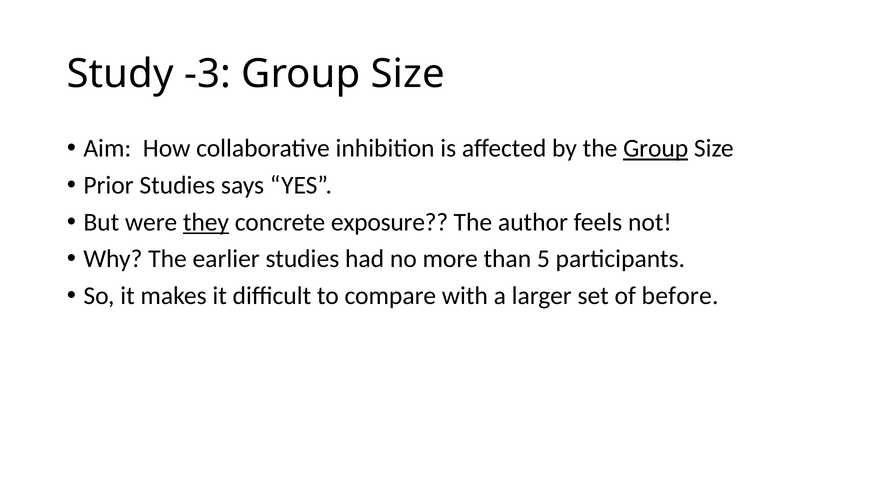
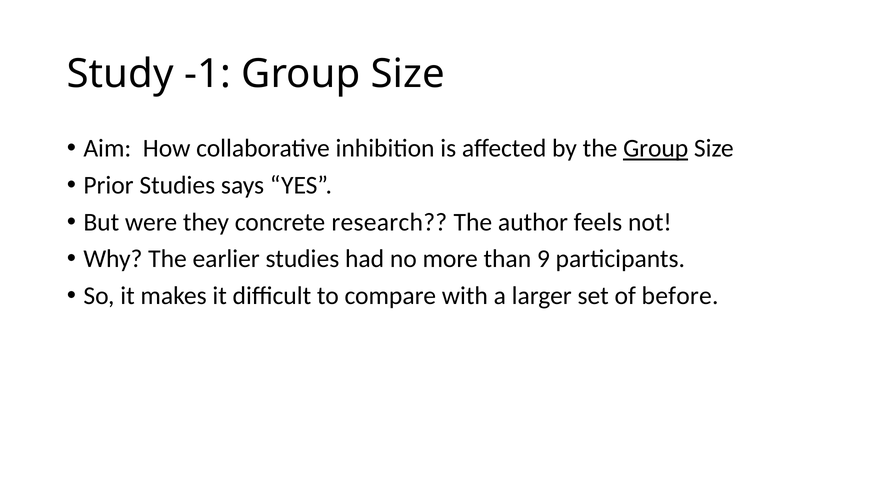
-3: -3 -> -1 (207, 74)
they underline: present -> none (206, 222)
exposure: exposure -> research (389, 222)
5: 5 -> 9 (543, 259)
